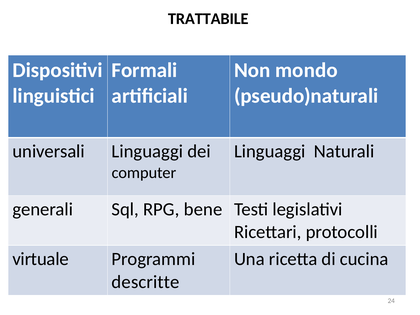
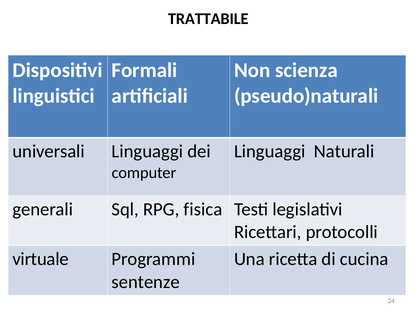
mondo: mondo -> scienza (307, 70)
bene: bene -> fisica (203, 209)
descritte: descritte -> sentenze (146, 282)
